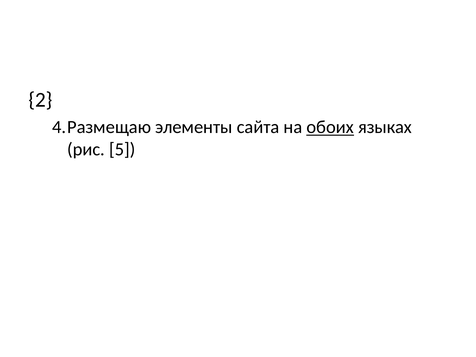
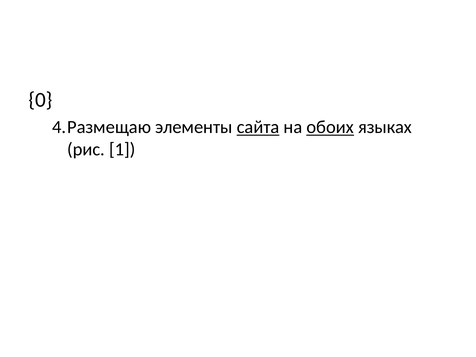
2: 2 -> 0 (40, 100)
сайта underline: none -> present (258, 127)
5: 5 -> 1 (122, 149)
